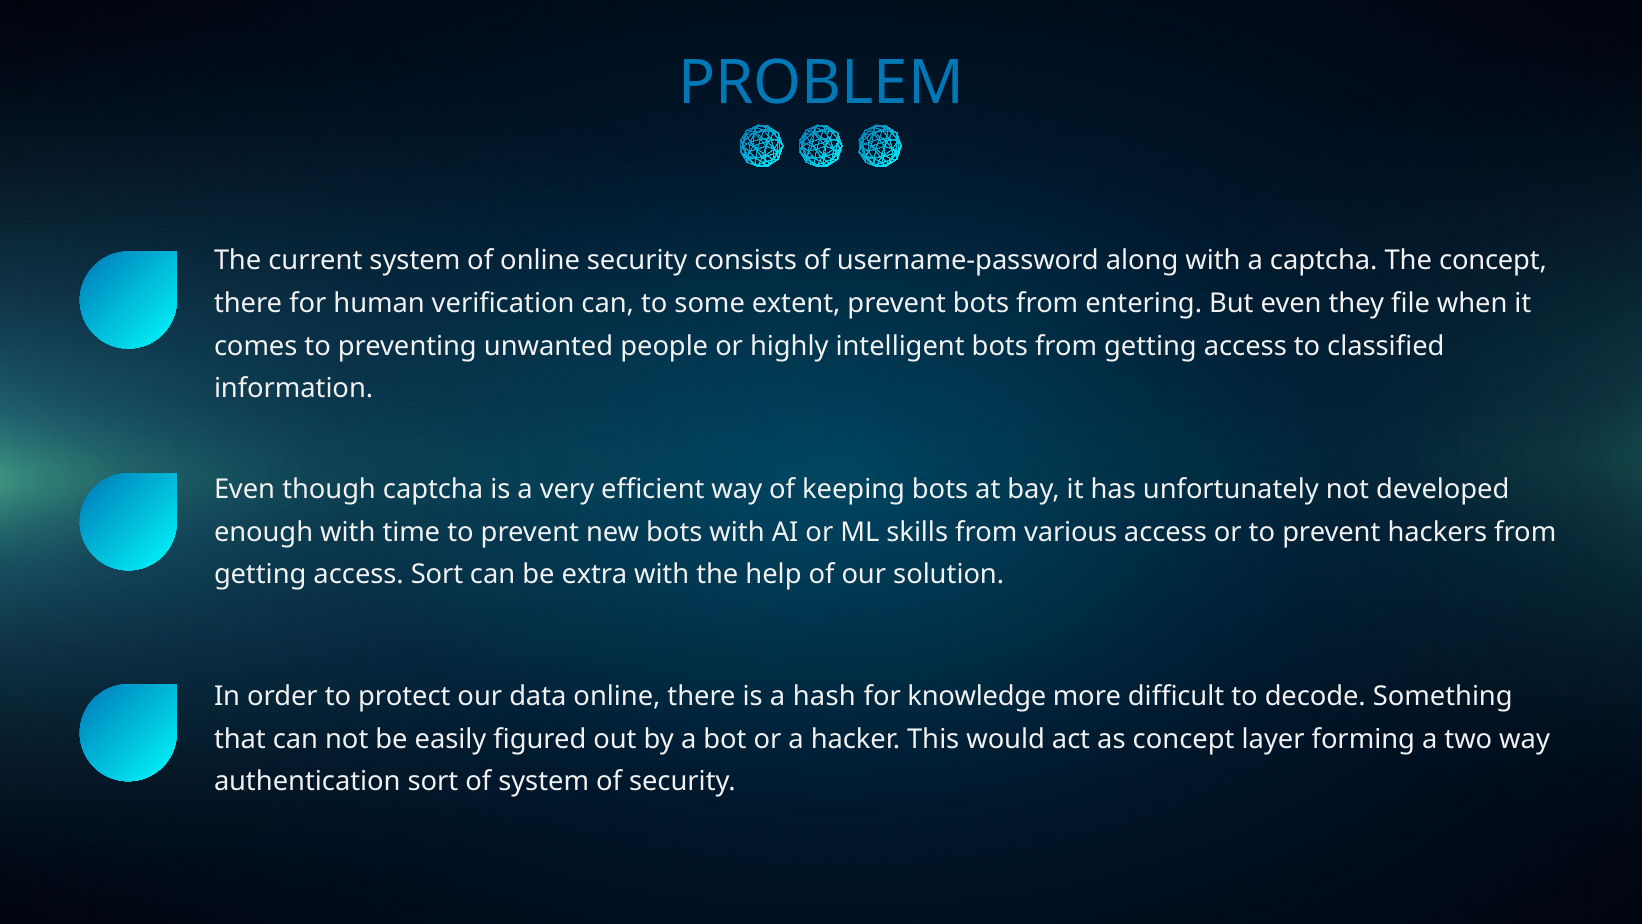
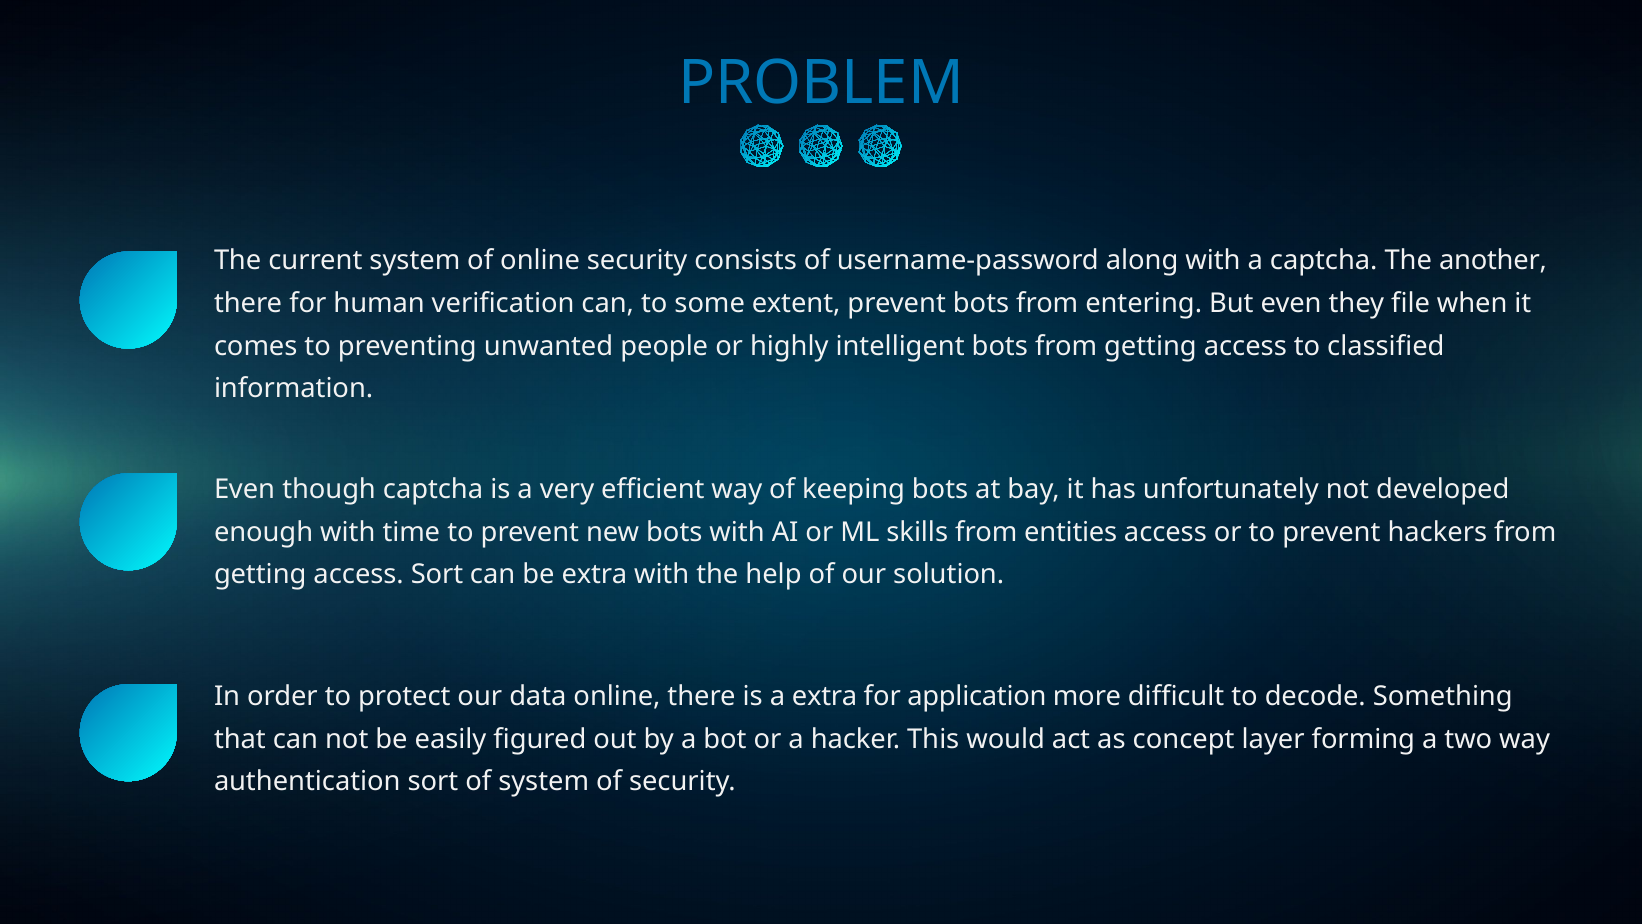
The concept: concept -> another (1493, 261)
various: various -> entities (1071, 532)
a hash: hash -> extra (825, 696)
knowledge: knowledge -> application (977, 696)
